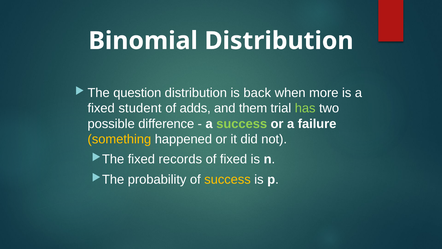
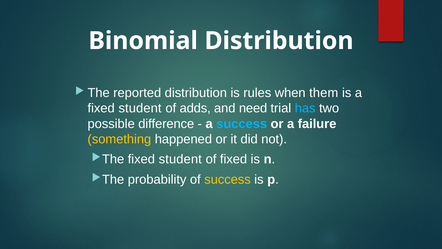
question: question -> reported (137, 93)
back: back -> rules (257, 93)
more: more -> them (324, 93)
them: them -> need (253, 108)
has colour: light green -> light blue (305, 108)
success colour: light green -> light blue (242, 124)
records: records -> student (180, 159)
